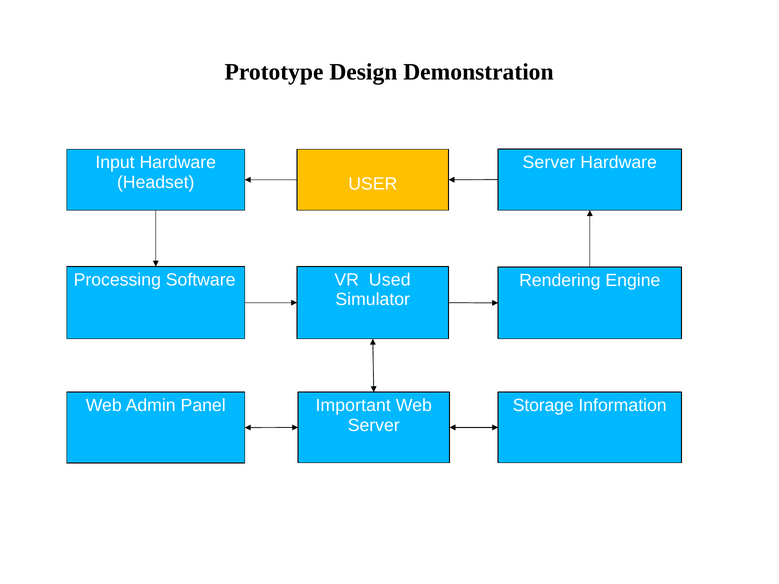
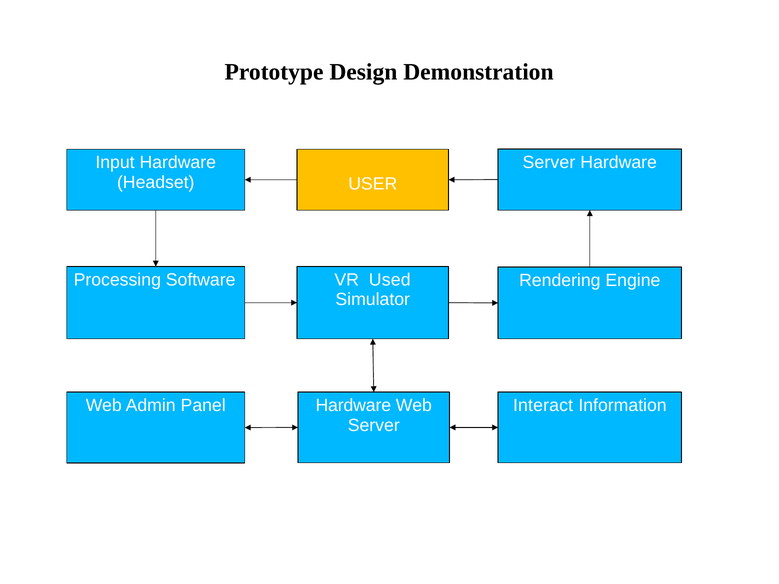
Important: Important -> Hardware (353, 406)
Storage: Storage -> Interact (543, 406)
